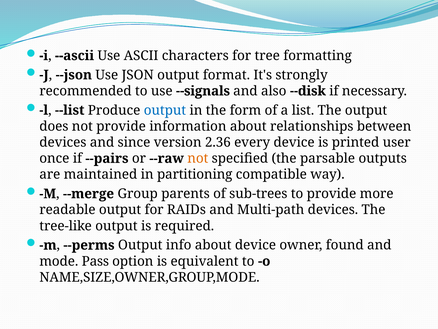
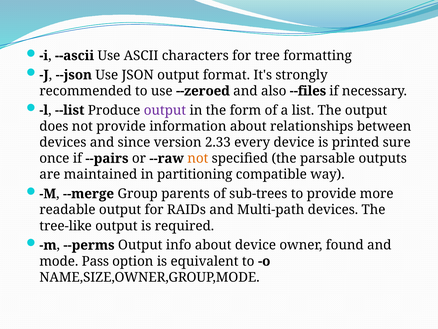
--signals: --signals -> --zeroed (203, 91)
--disk: --disk -> --files (308, 91)
output colour: blue -> purple (165, 110)
2.36: 2.36 -> 2.33 (218, 142)
user: user -> sure (397, 142)
